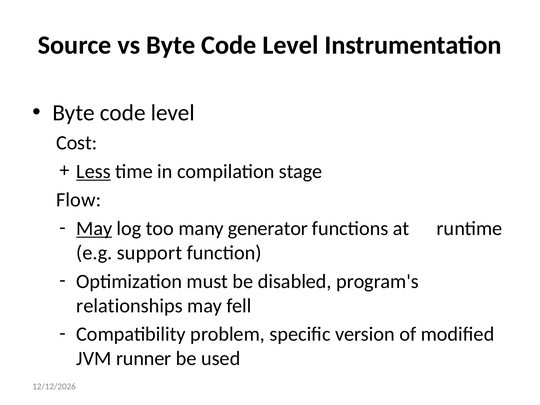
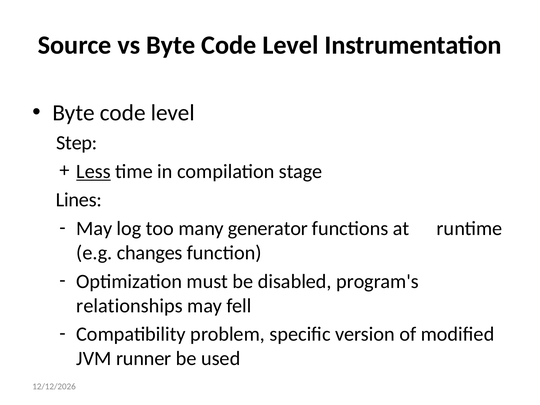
Cost: Cost -> Step (77, 143)
Flow: Flow -> Lines (79, 200)
May underline: present -> none (94, 228)
support: support -> changes (150, 253)
